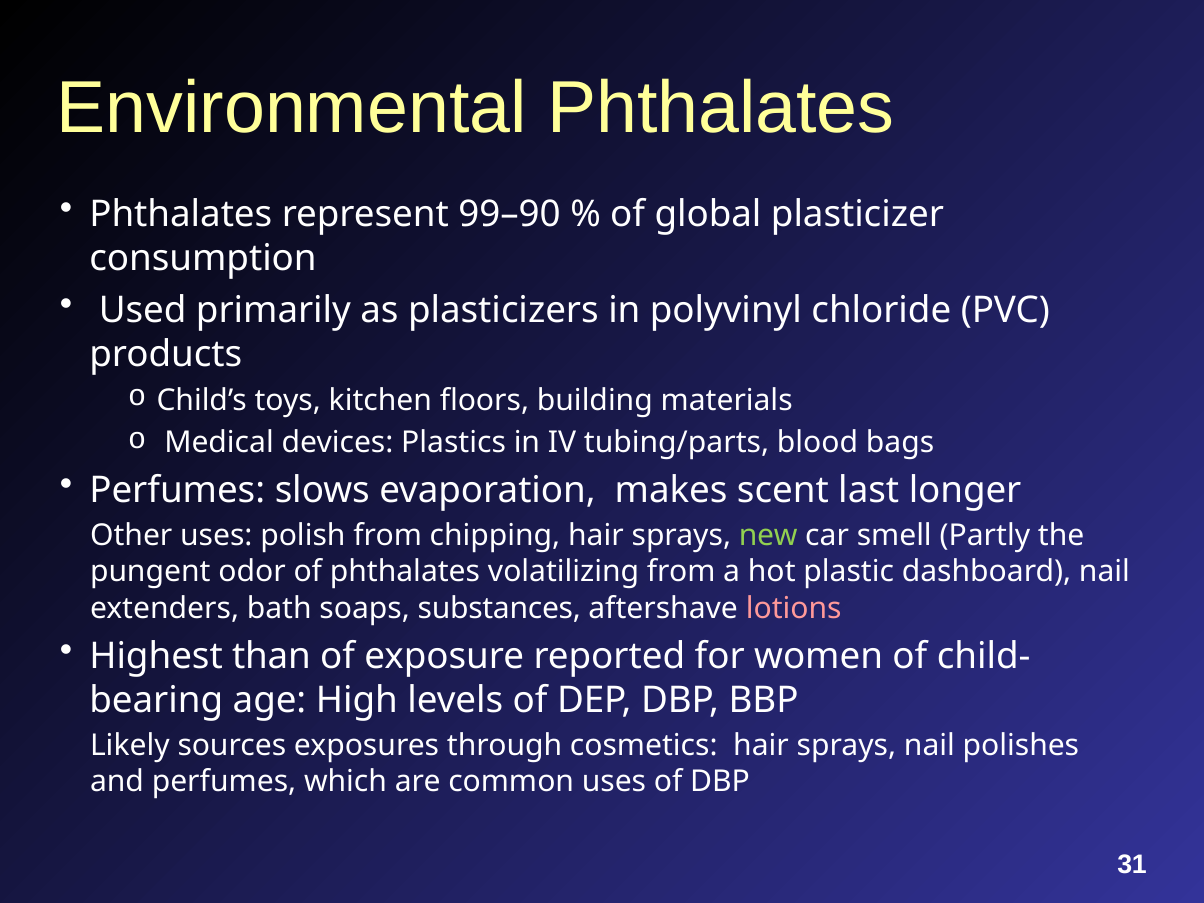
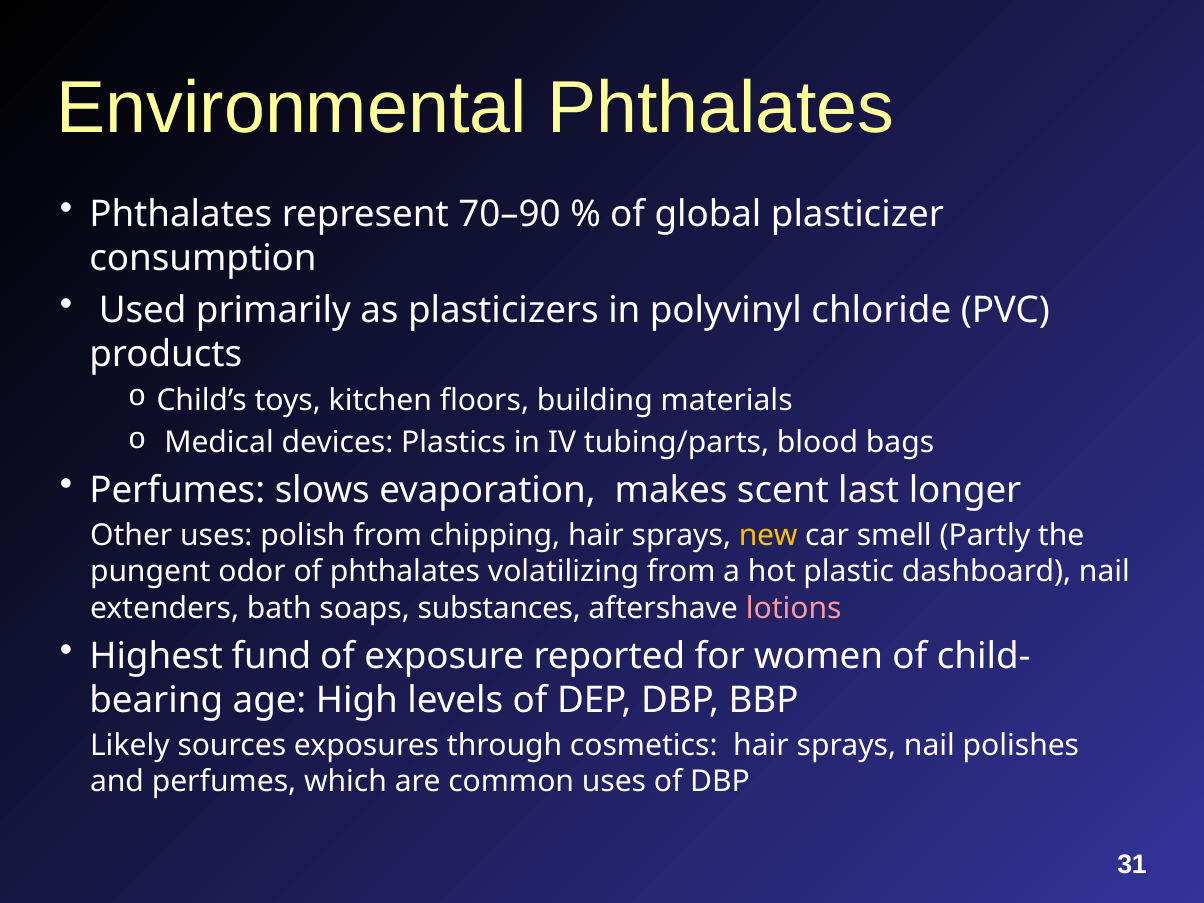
99–90: 99–90 -> 70–90 (510, 215)
new colour: light green -> yellow (768, 536)
than: than -> fund (272, 656)
